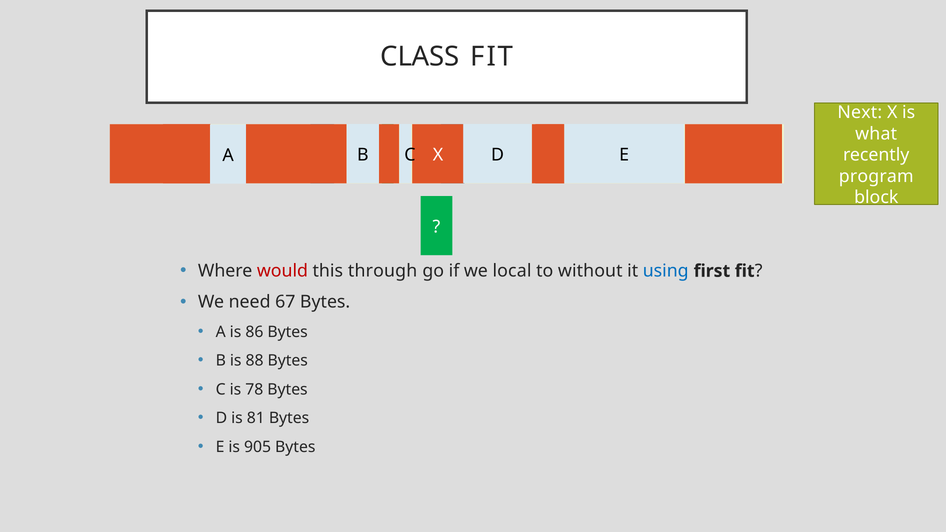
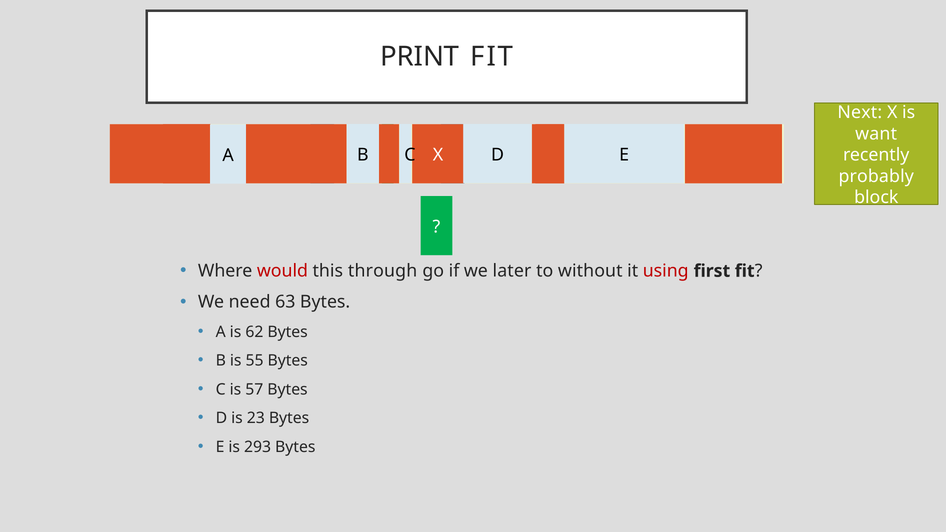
CLASS: CLASS -> PRINT (420, 57)
what: what -> want (876, 134)
program: program -> probably (876, 176)
local: local -> later (512, 271)
using colour: blue -> red (666, 271)
67: 67 -> 63 (285, 302)
86: 86 -> 62 (254, 332)
88: 88 -> 55 (255, 361)
78: 78 -> 57 (254, 389)
81: 81 -> 23 (256, 418)
905: 905 -> 293 (258, 447)
